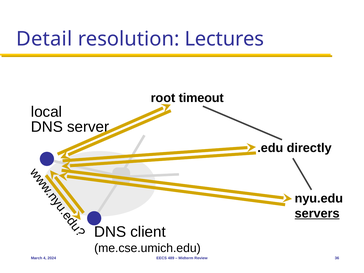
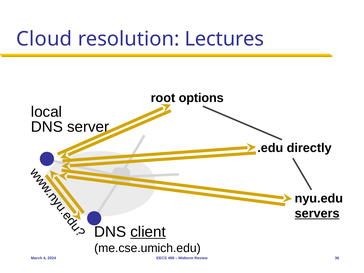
Detail: Detail -> Cloud (44, 39)
timeout: timeout -> options (201, 98)
client underline: none -> present (148, 232)
